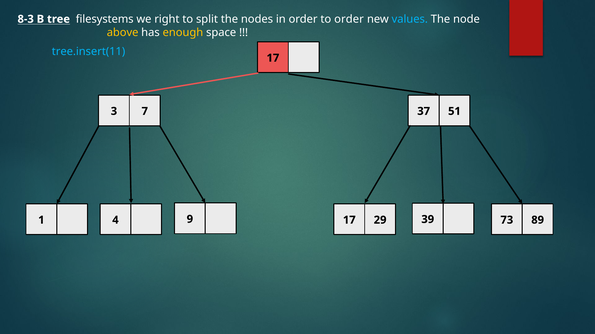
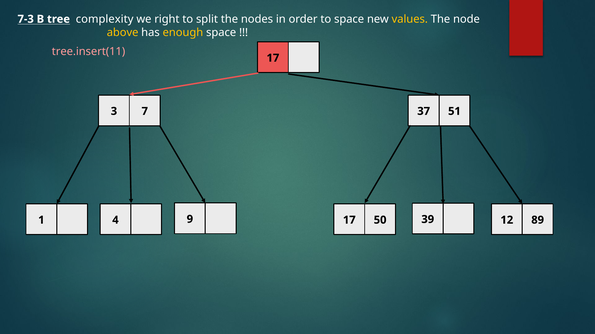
8-3: 8-3 -> 7-3 (26, 19)
filesystems: filesystems -> complexity (105, 19)
to order: order -> space (349, 19)
values colour: light blue -> yellow (410, 19)
tree.insert(11 colour: light blue -> pink (89, 52)
29: 29 -> 50 (380, 220)
73: 73 -> 12 (507, 220)
